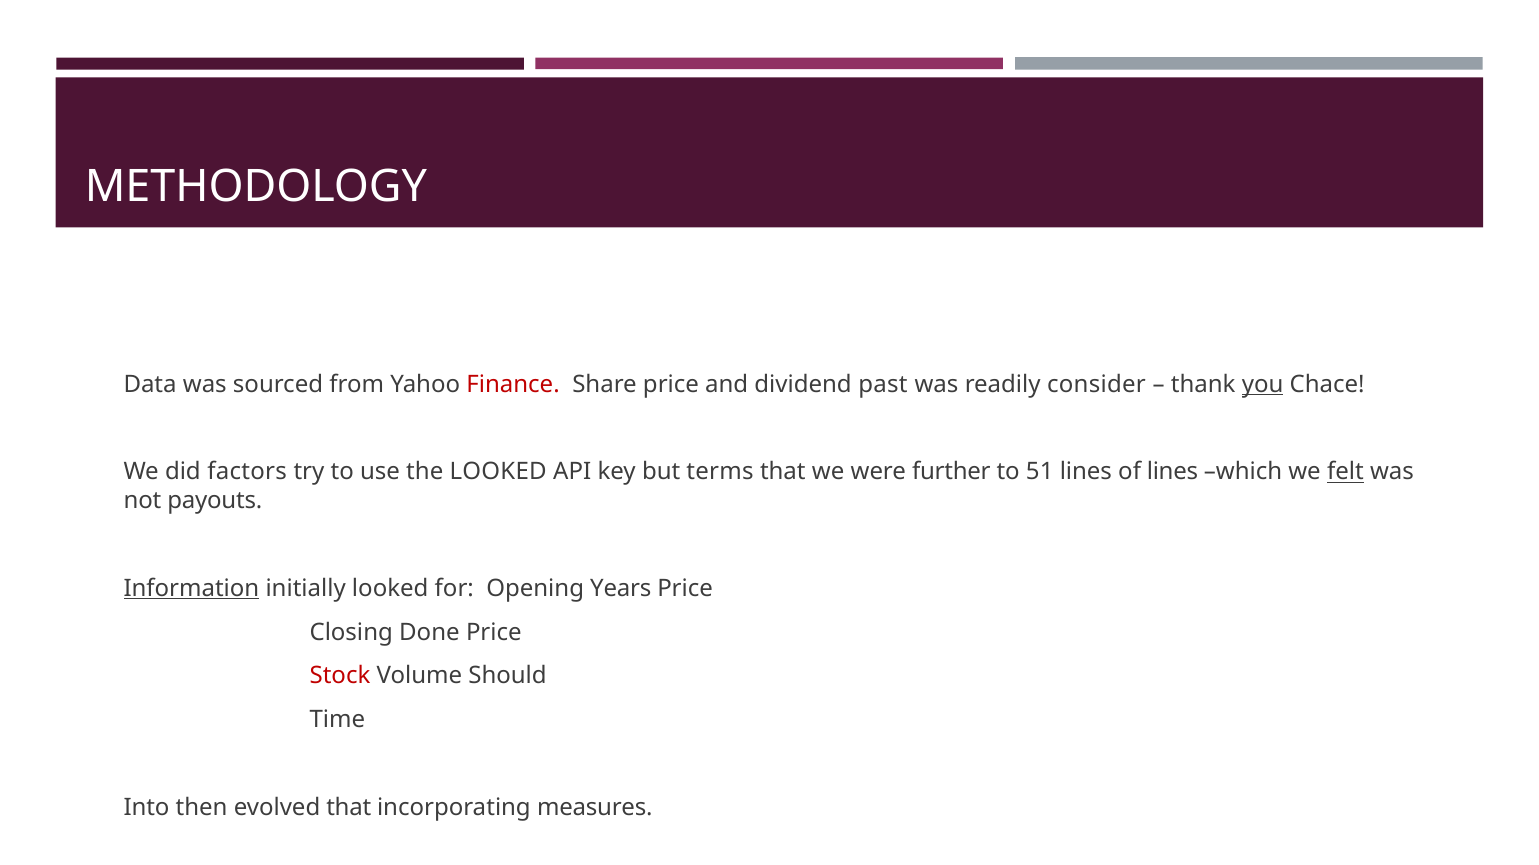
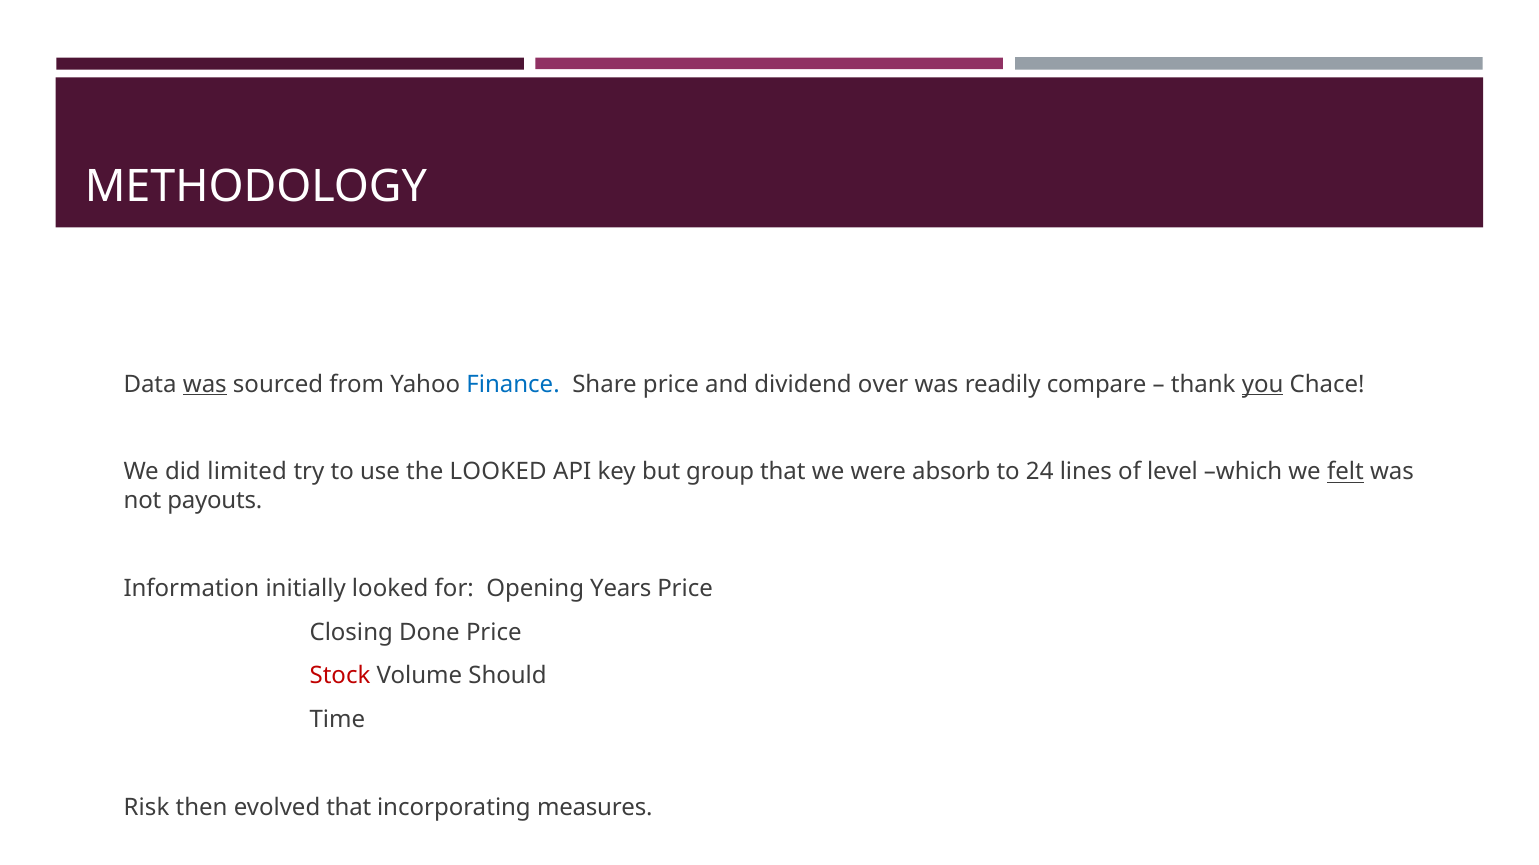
was underline: none -> present (205, 385)
Finance colour: red -> blue (513, 385)
past: past -> over (883, 385)
consider: consider -> compare (1097, 385)
factors: factors -> limited (247, 472)
terms: terms -> group (720, 472)
further: further -> absorb (951, 472)
51: 51 -> 24 (1040, 472)
of lines: lines -> level (1172, 472)
Information underline: present -> none (191, 589)
Into: Into -> Risk (146, 808)
